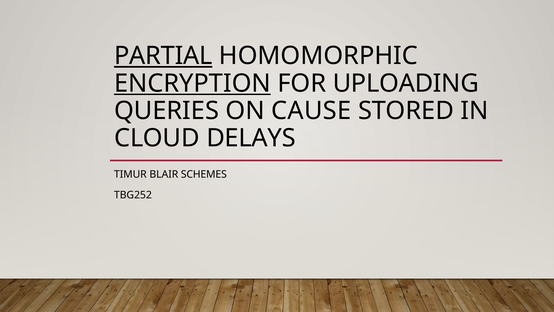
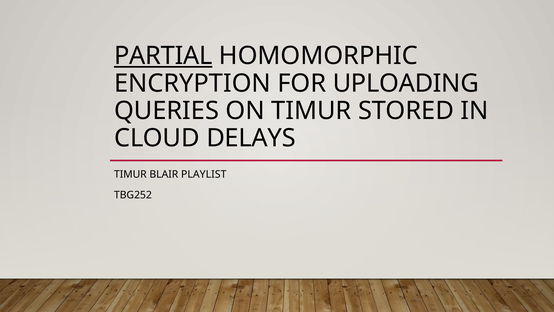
ENCRYPTION underline: present -> none (192, 83)
ON CAUSE: CAUSE -> TIMUR (311, 111)
SCHEMES: SCHEMES -> PLAYLIST (204, 174)
